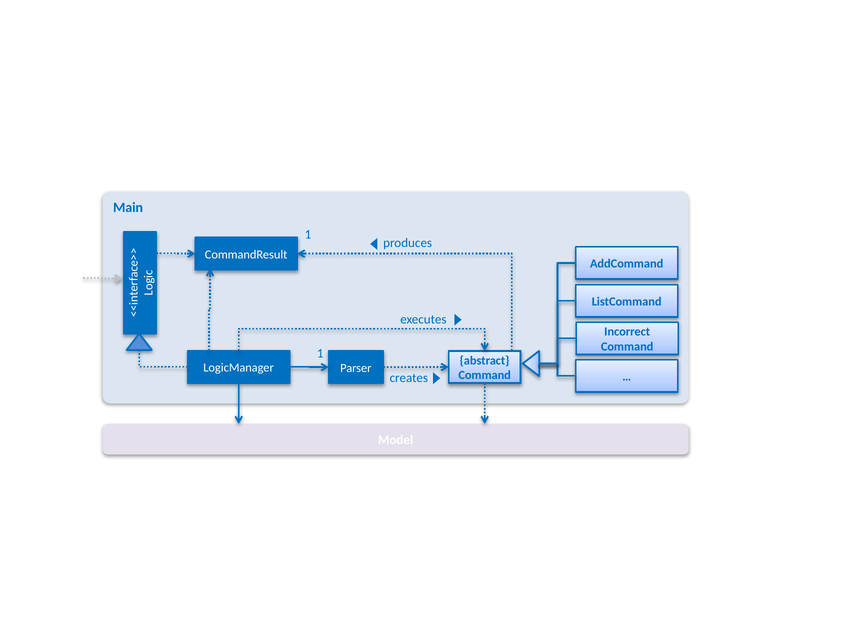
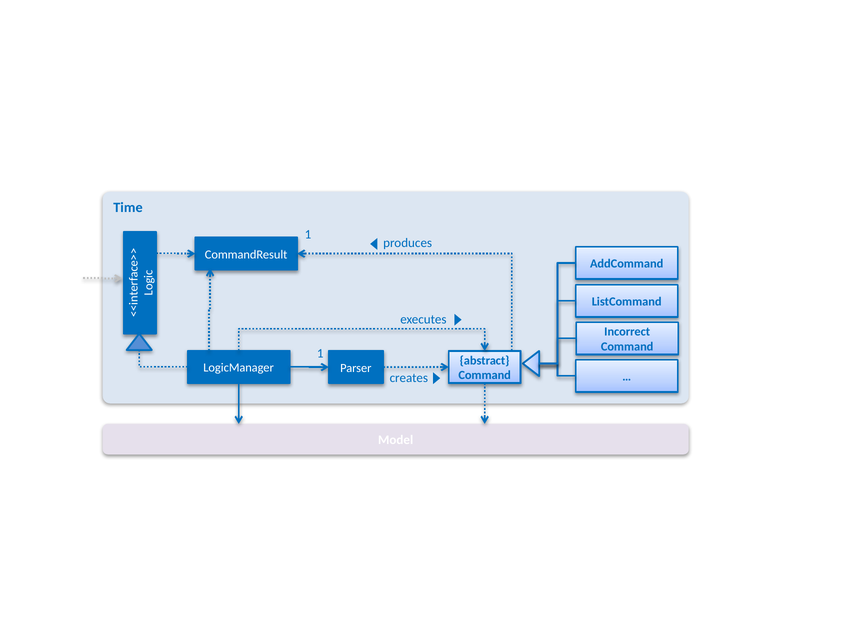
Main: Main -> Time (128, 208)
